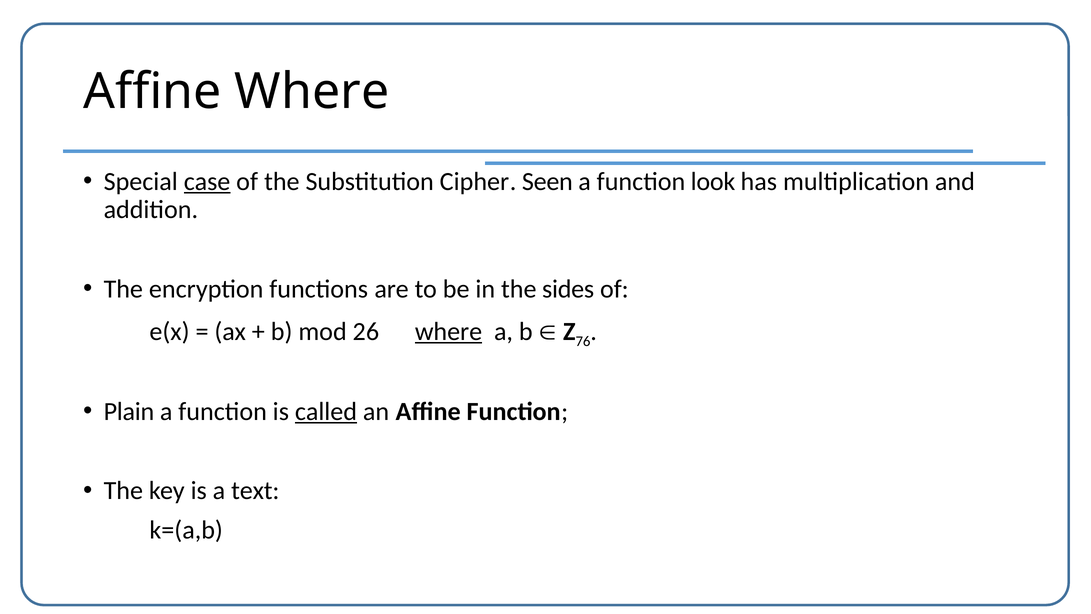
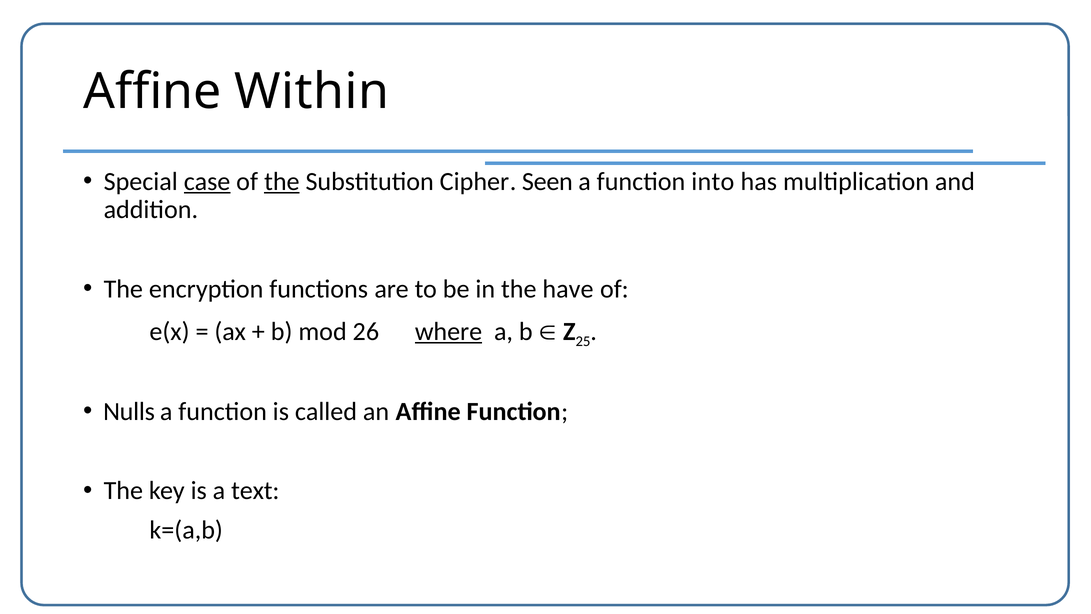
Affine Where: Where -> Within (312, 92)
the underline: none -> present (282, 181)
look: look -> into (713, 181)
sides: sides -> have (568, 289)
76: 76 -> 25 (583, 341)
Plain: Plain -> Nulls (129, 411)
called underline: present -> none (326, 411)
